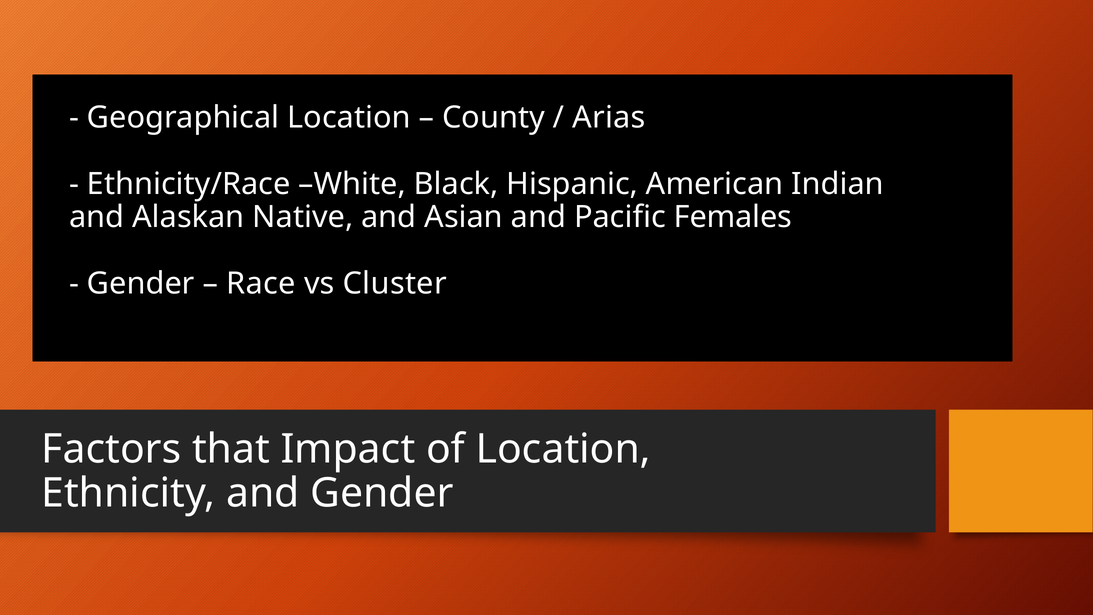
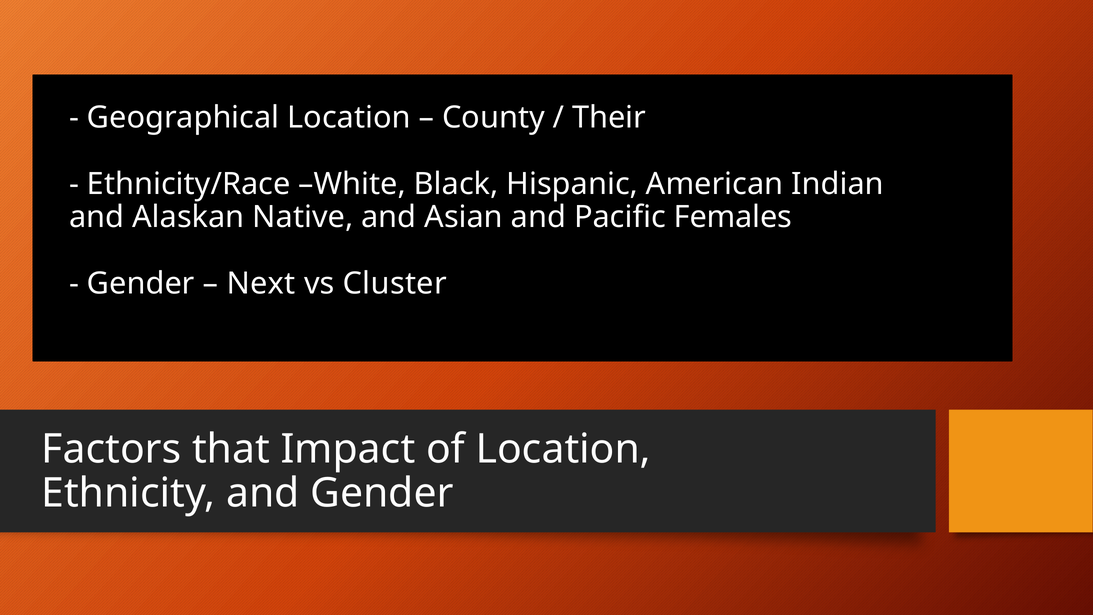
Arias: Arias -> Their (609, 117)
Race: Race -> Next (261, 284)
